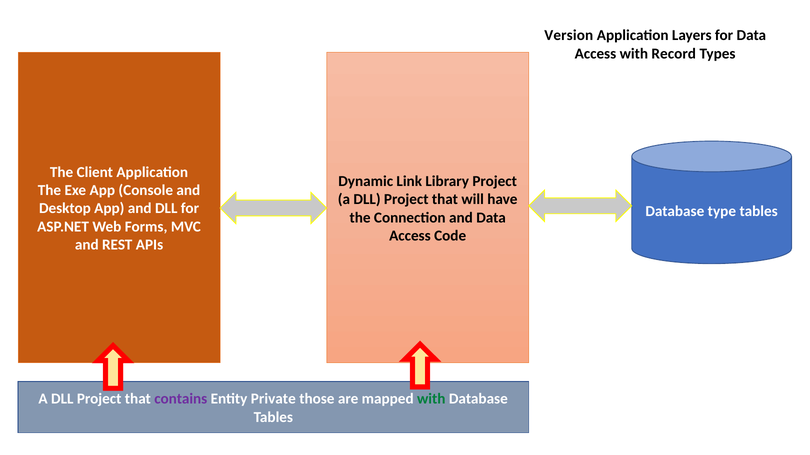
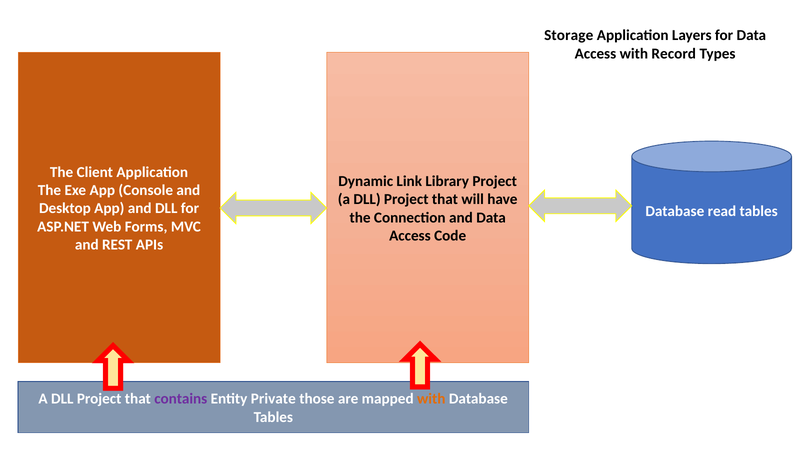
Version: Version -> Storage (569, 35)
type: type -> read (722, 211)
with colour: green -> orange (431, 400)
